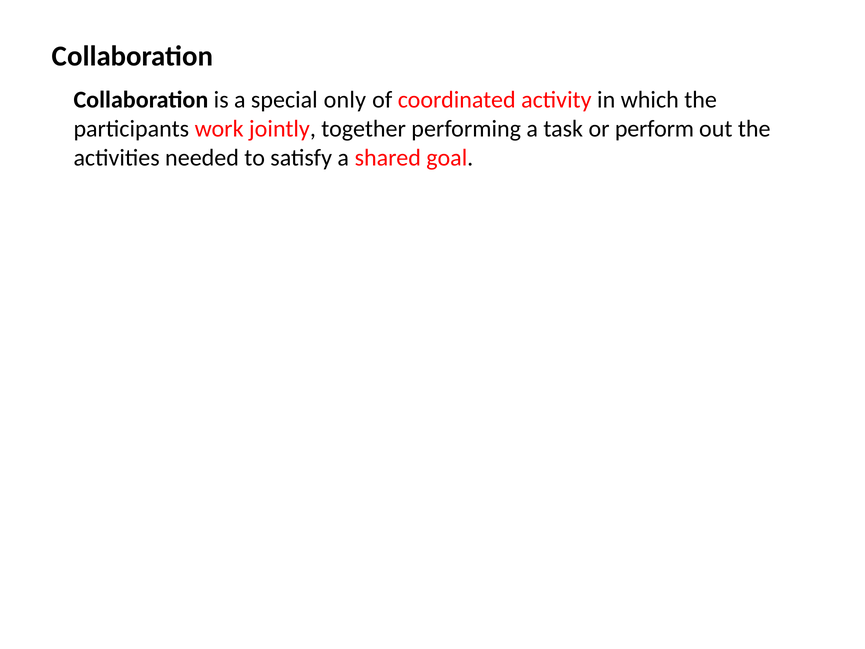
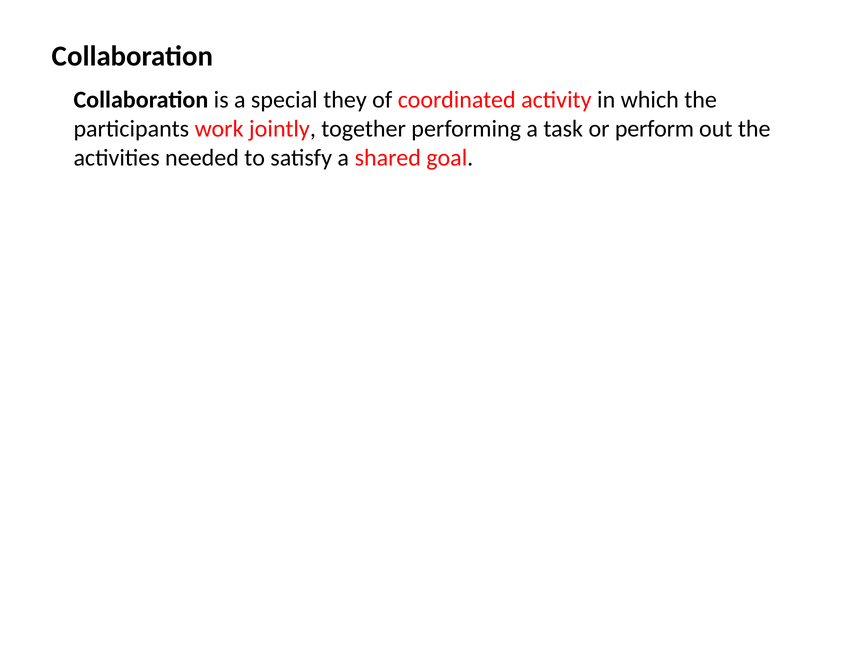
only: only -> they (345, 100)
